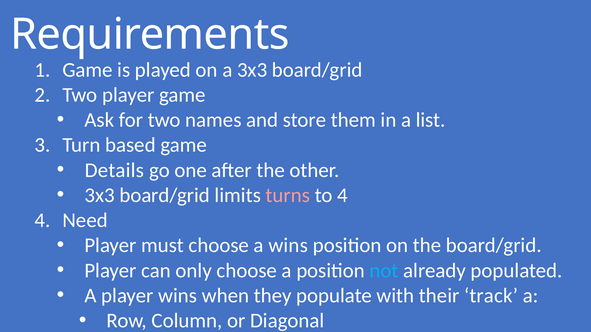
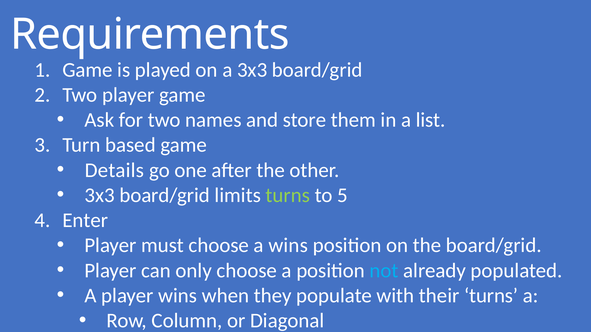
turns colour: pink -> light green (288, 195)
to 4: 4 -> 5 (342, 195)
Need: Need -> Enter (85, 221)
their track: track -> turns (491, 296)
